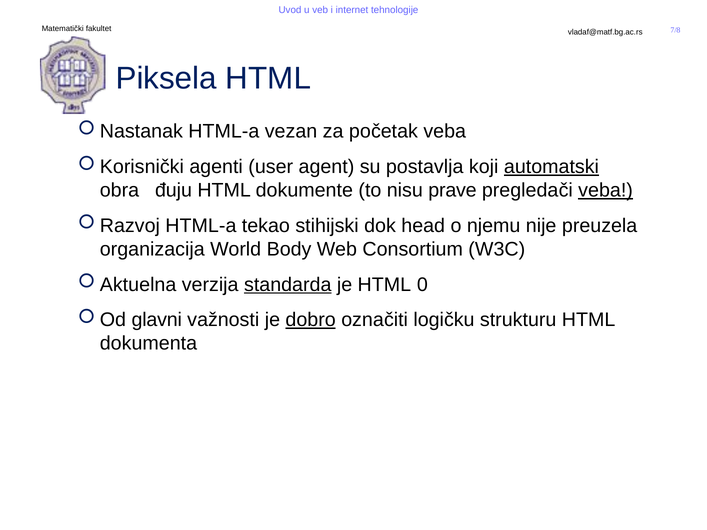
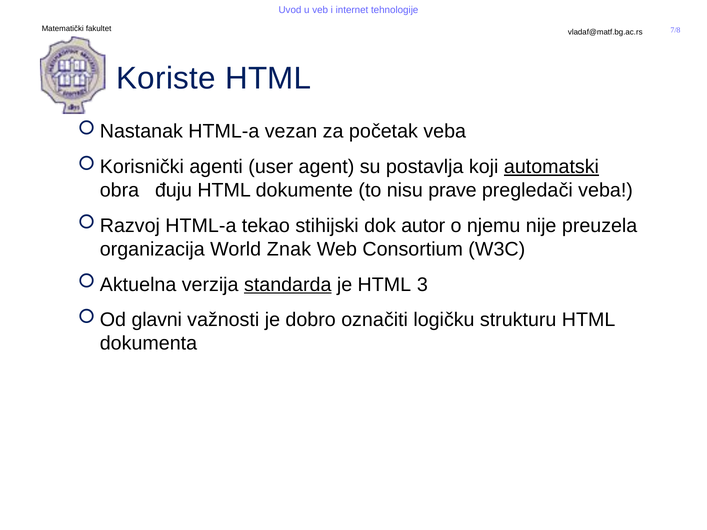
Piksela: Piksela -> Koriste (166, 78)
veba underline: present -> none (606, 190)
head: head -> autor (423, 226)
Body: Body -> Znak (289, 249)
0: 0 -> 3 (422, 285)
dobro underline: present -> none (311, 320)
